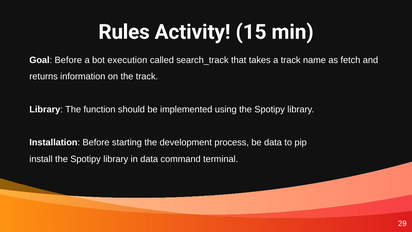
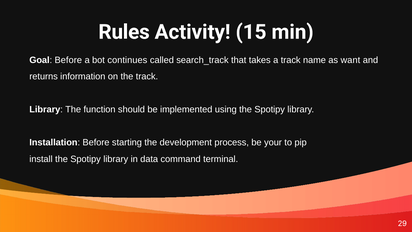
execution: execution -> continues (127, 60)
fetch: fetch -> want (350, 60)
be data: data -> your (273, 142)
